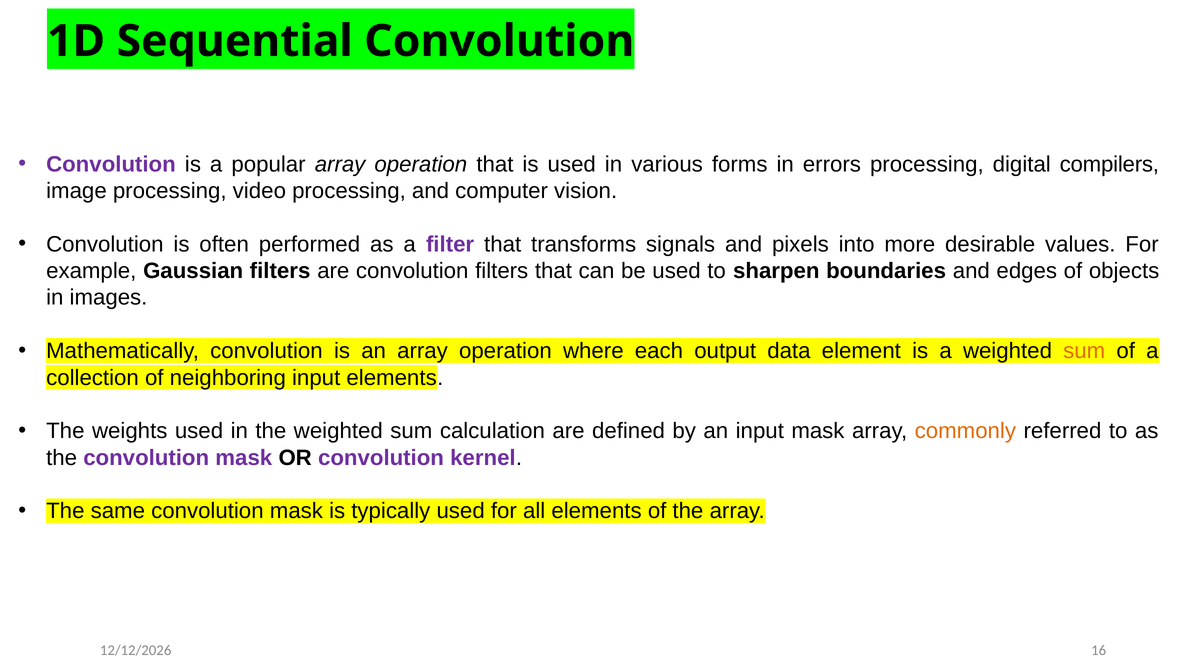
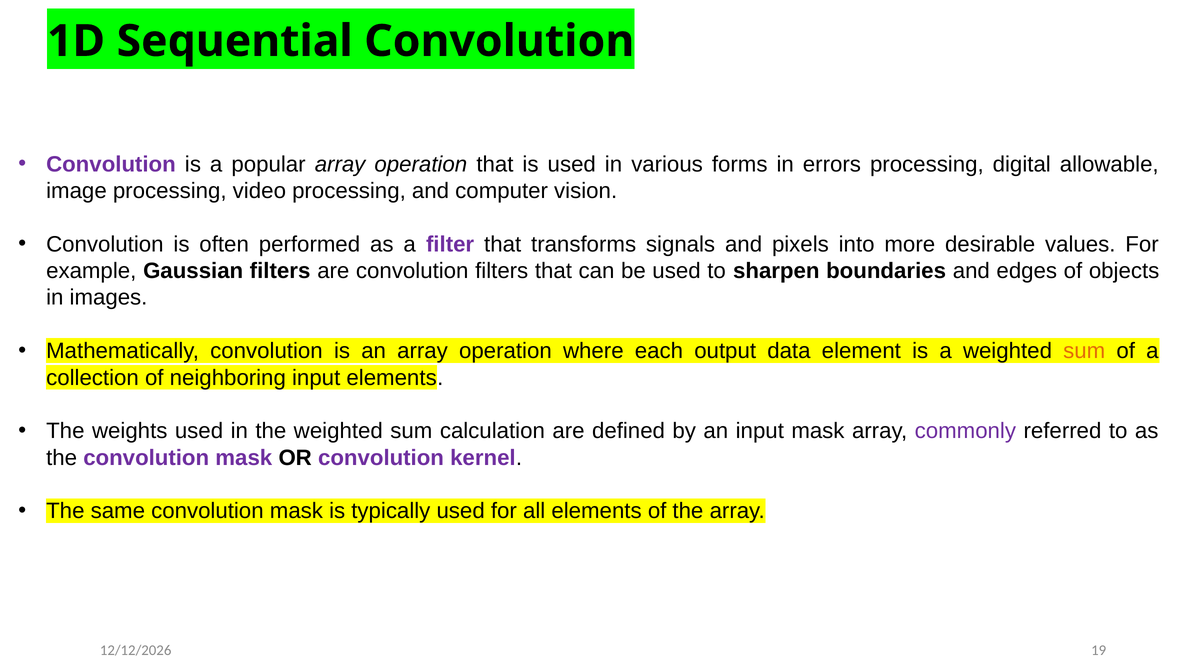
compilers: compilers -> allowable (1109, 164)
commonly colour: orange -> purple (965, 431)
16: 16 -> 19 (1099, 651)
